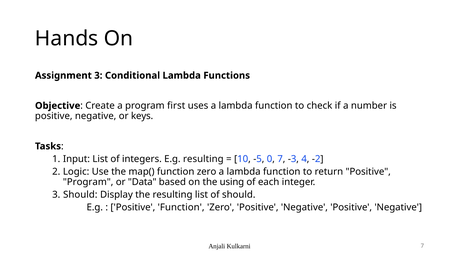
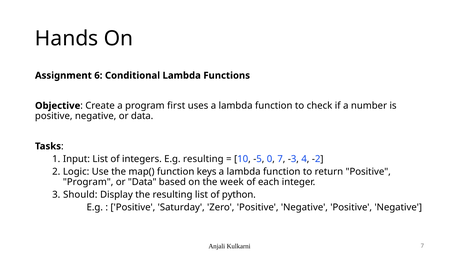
Assignment 3: 3 -> 6 (98, 76)
negative or keys: keys -> data (142, 116)
map( function zero: zero -> keys (207, 172)
using: using -> week (232, 182)
of should: should -> python (239, 195)
Positive Function: Function -> Saturday (181, 208)
